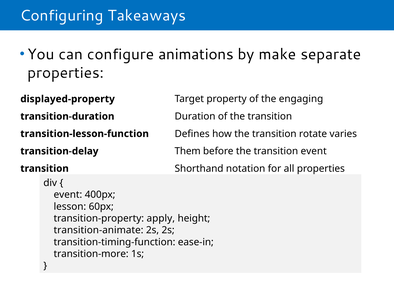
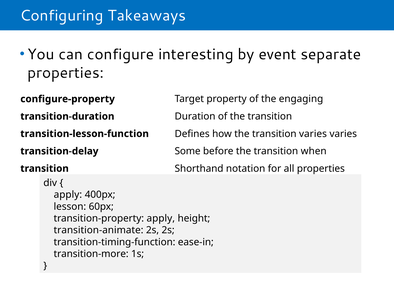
animations: animations -> interesting (196, 54)
make: make -> event (278, 54)
displayed-property: displayed-property -> configure-property (68, 99)
transition rotate: rotate -> varies (313, 134)
Them: Them -> Some (188, 151)
transition event: event -> when (314, 151)
event: event -> apply (68, 194)
